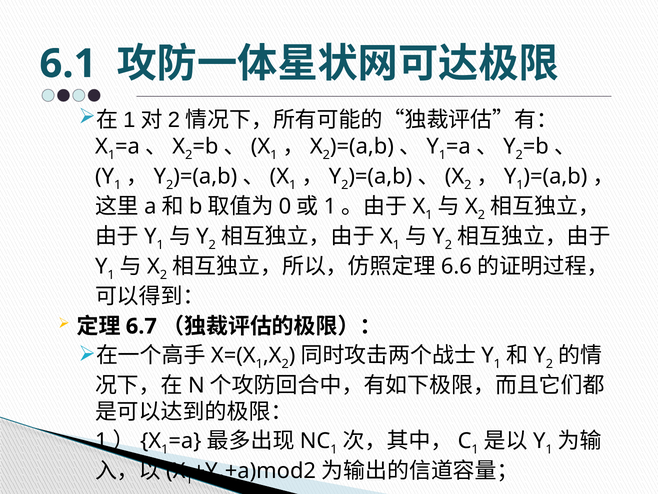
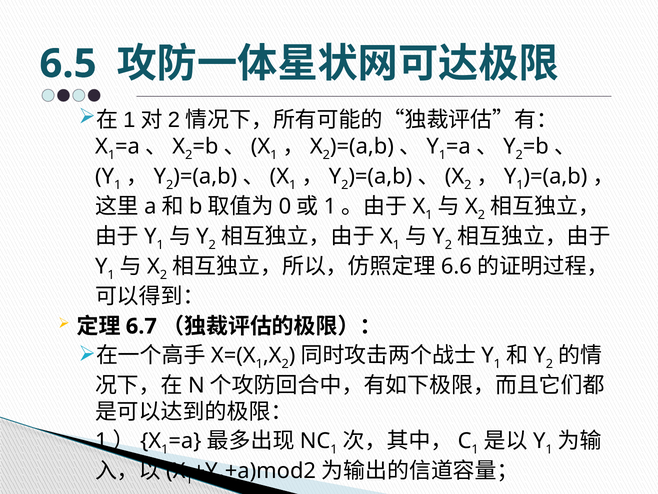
6.1: 6.1 -> 6.5 (68, 64)
